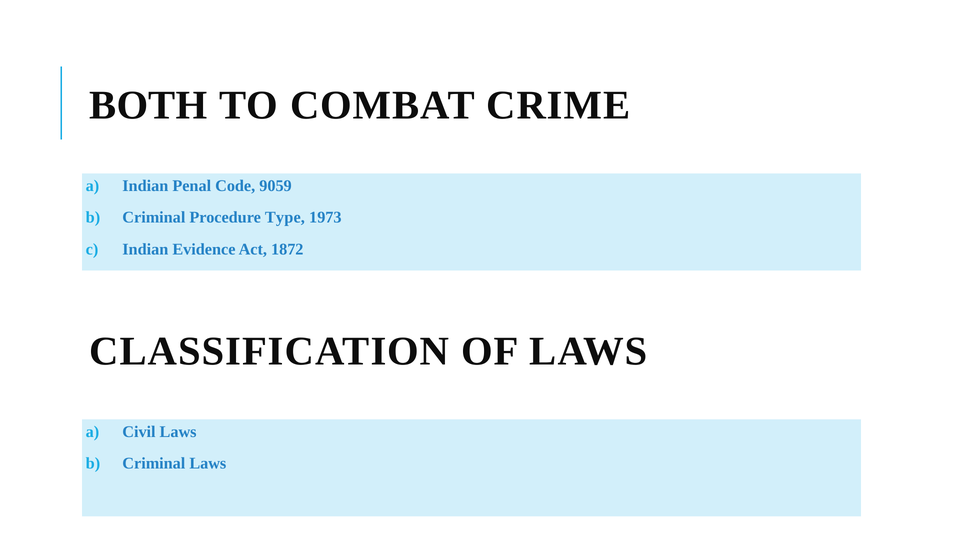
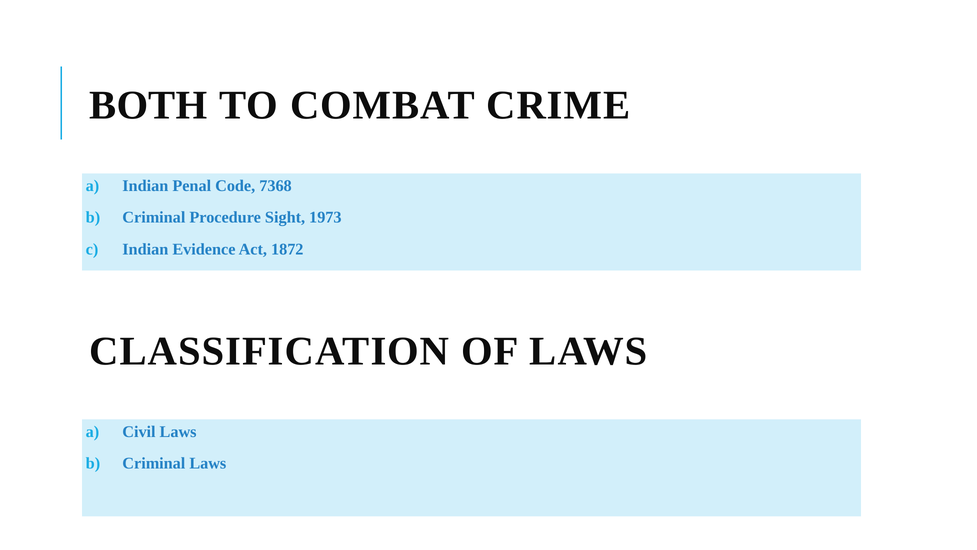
9059: 9059 -> 7368 (276, 186)
Type: Type -> Sight (285, 217)
